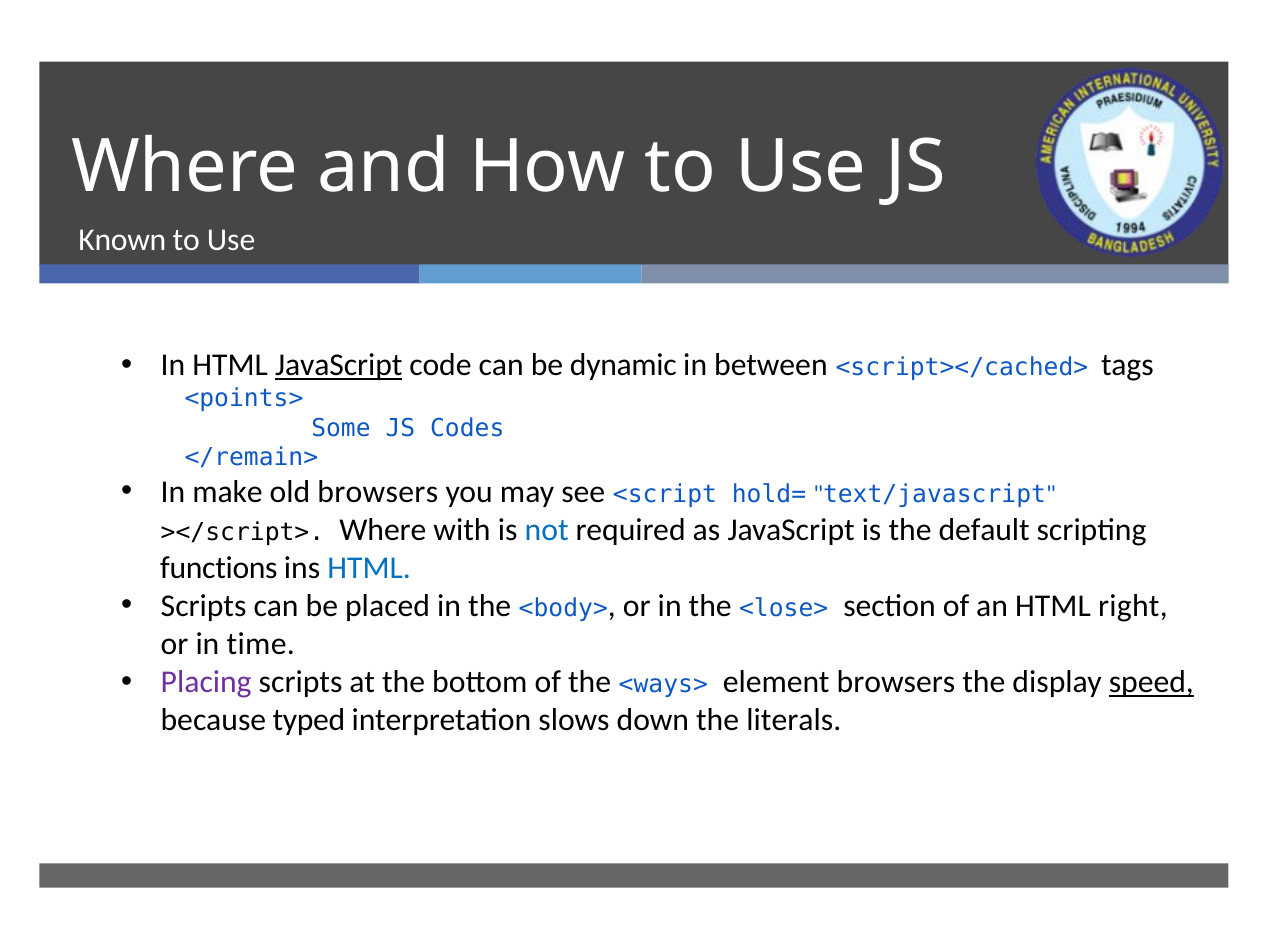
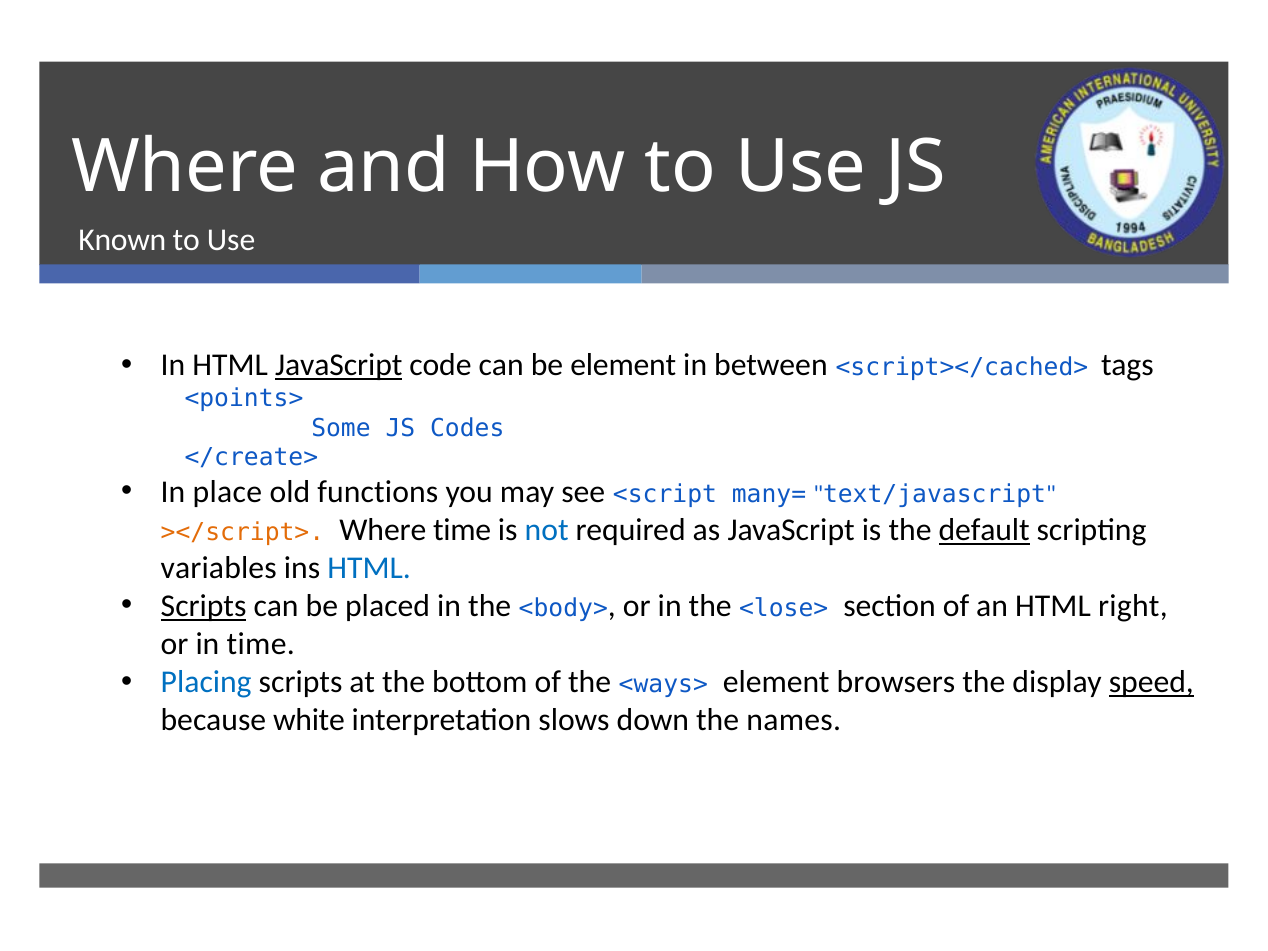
be dynamic: dynamic -> element (623, 365)
</remain>: </remain> -> </create> (251, 458)
make: make -> place (227, 492)
old browsers: browsers -> functions (378, 492)
hold=: hold= -> many= (769, 494)
></script> colour: black -> orange (242, 532)
Where with: with -> time (462, 530)
default underline: none -> present (984, 530)
functions: functions -> variables (219, 568)
Scripts underline: none -> present (204, 606)
Placing colour: purple -> blue (206, 682)
typed: typed -> white (309, 720)
literals: literals -> names (794, 720)
